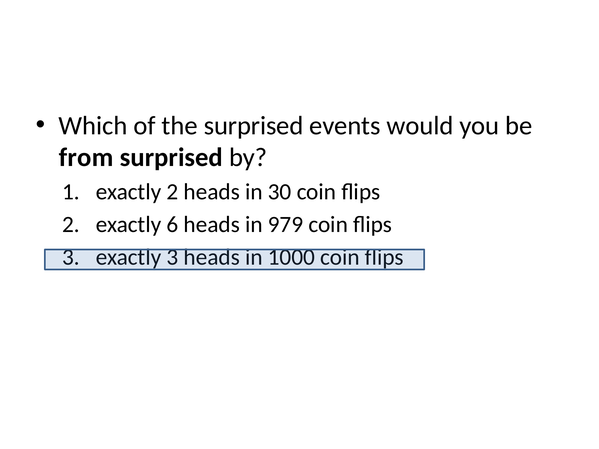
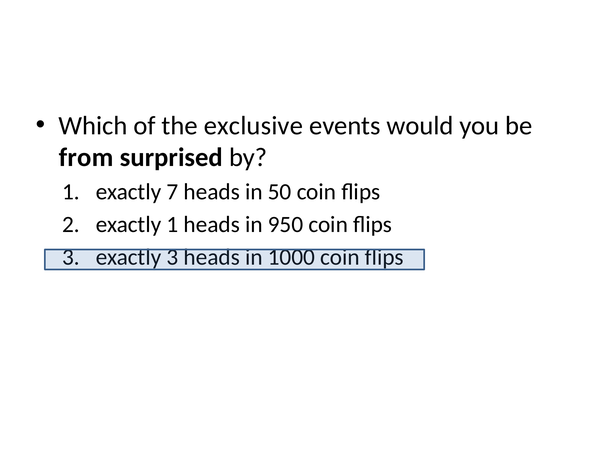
the surprised: surprised -> exclusive (253, 126)
exactly 2: 2 -> 7 (172, 192)
30: 30 -> 50 (280, 192)
exactly 6: 6 -> 1 (172, 225)
979: 979 -> 950 (286, 225)
